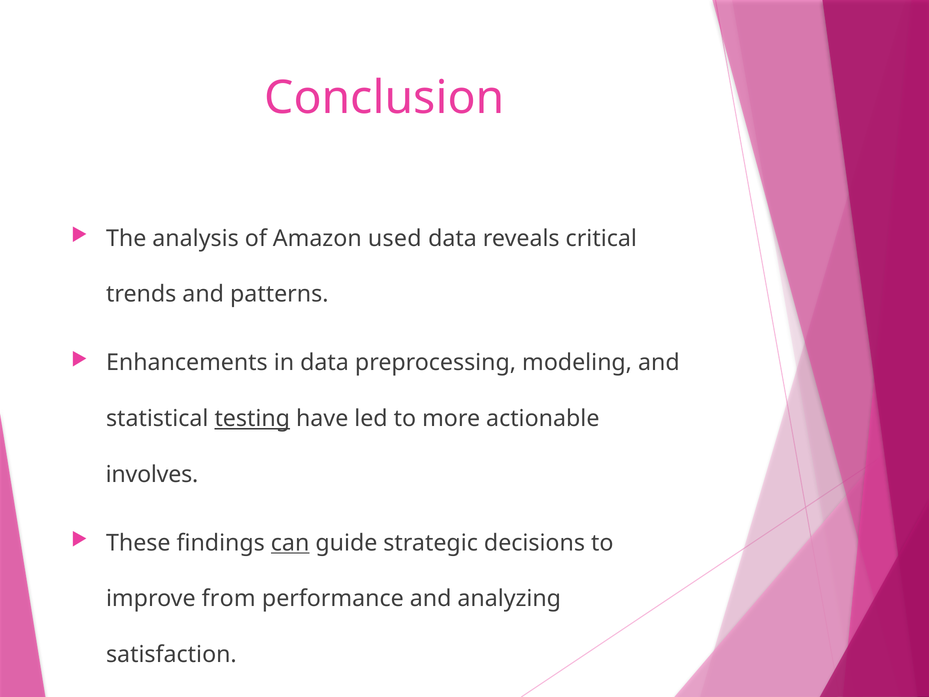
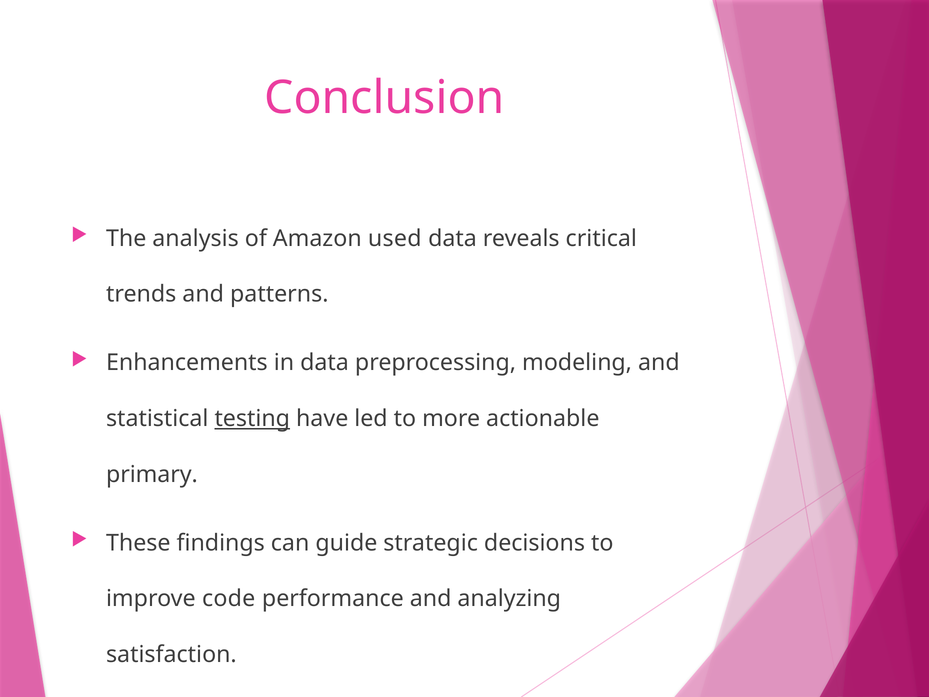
involves: involves -> primary (152, 474)
can underline: present -> none (290, 543)
from: from -> code (229, 599)
